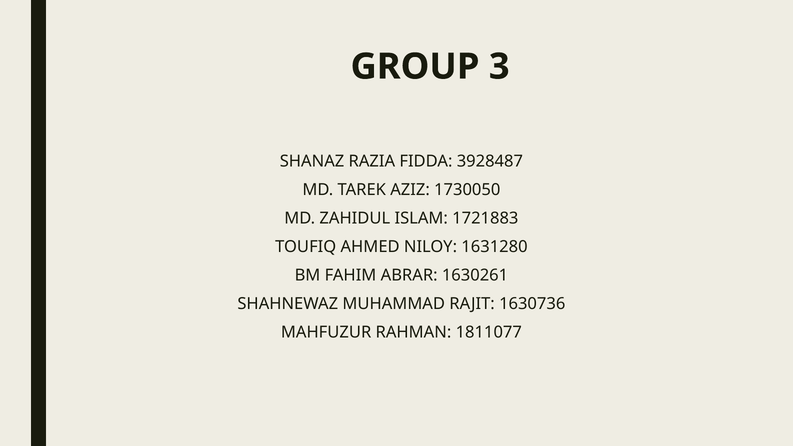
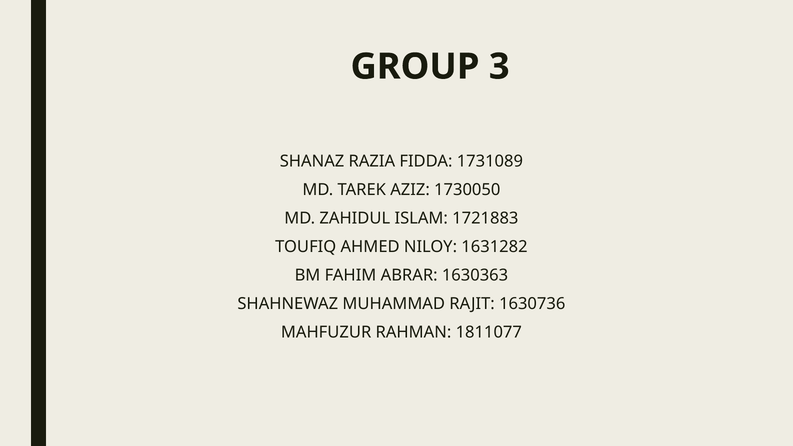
3928487: 3928487 -> 1731089 (490, 161)
1631280: 1631280 -> 1631282 (494, 247)
1630261: 1630261 -> 1630363 (475, 275)
